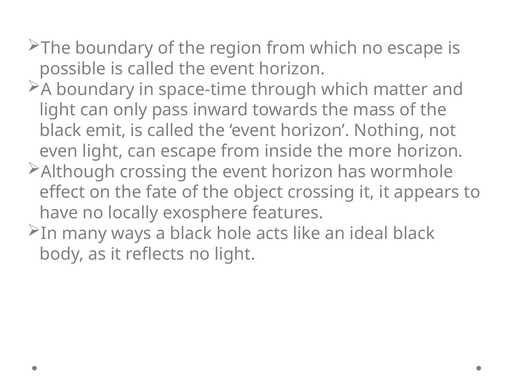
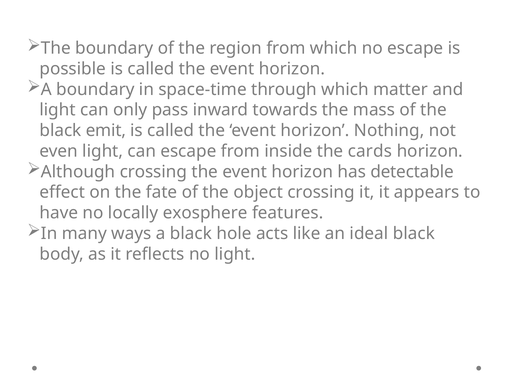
more: more -> cards (370, 151)
wormhole: wormhole -> detectable (412, 172)
